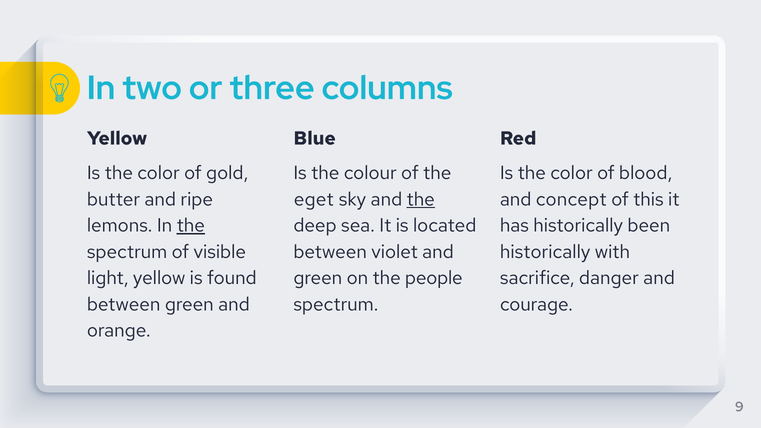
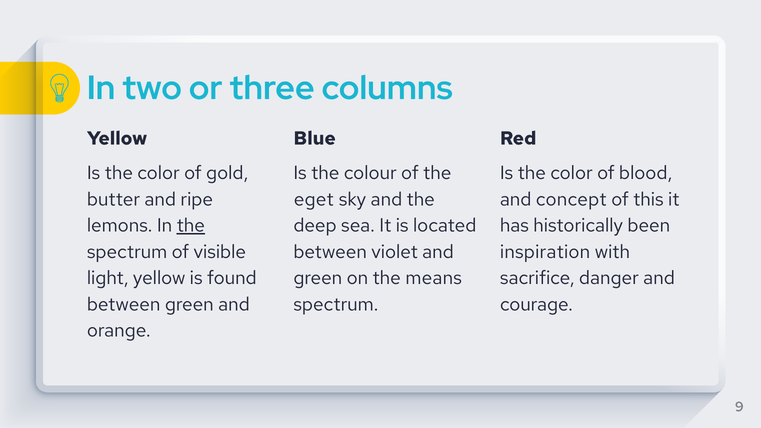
the underline: present -> none (421, 199)
historically: historically -> inspiration (545, 252)
people: people -> means (434, 278)
